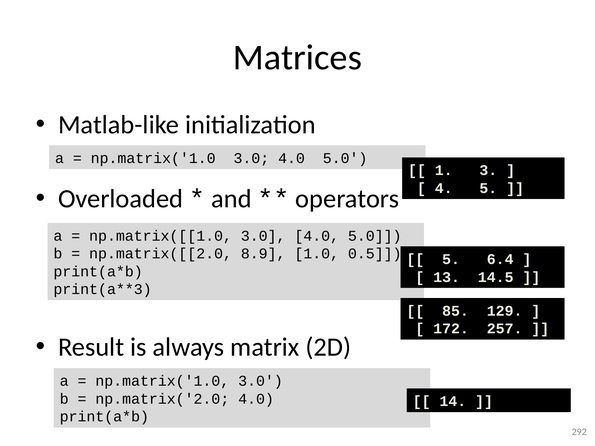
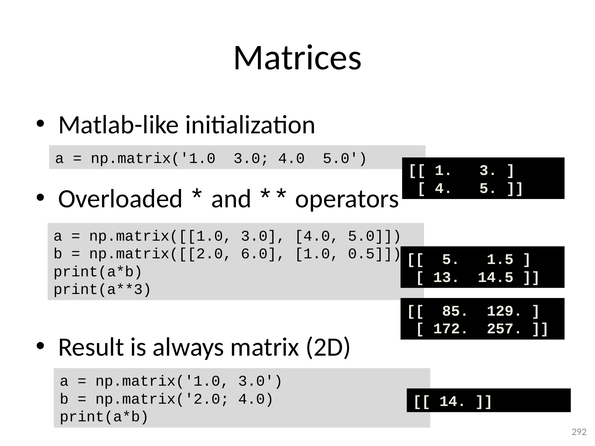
8.9: 8.9 -> 6.0 (263, 254)
6.4: 6.4 -> 1.5 (500, 259)
